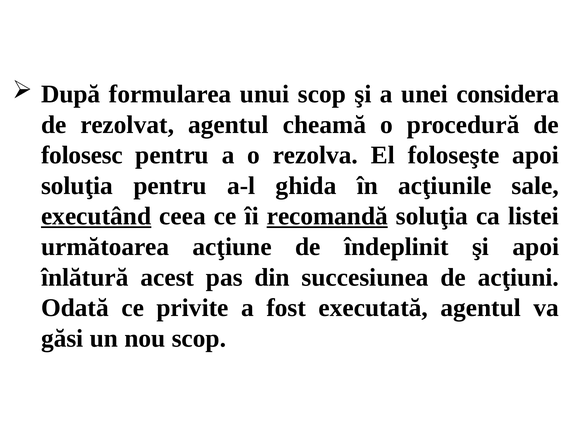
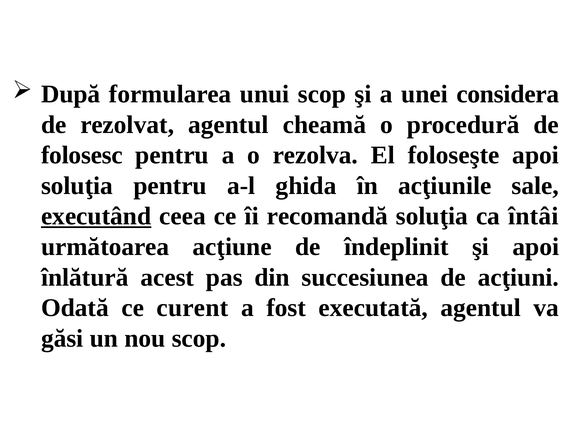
recomandă underline: present -> none (327, 216)
listei: listei -> întâi (533, 216)
privite: privite -> curent (192, 308)
